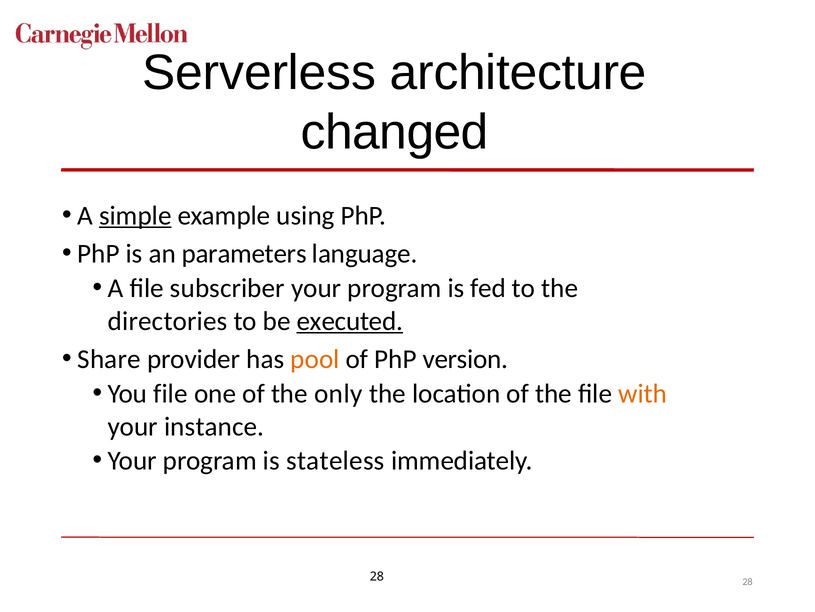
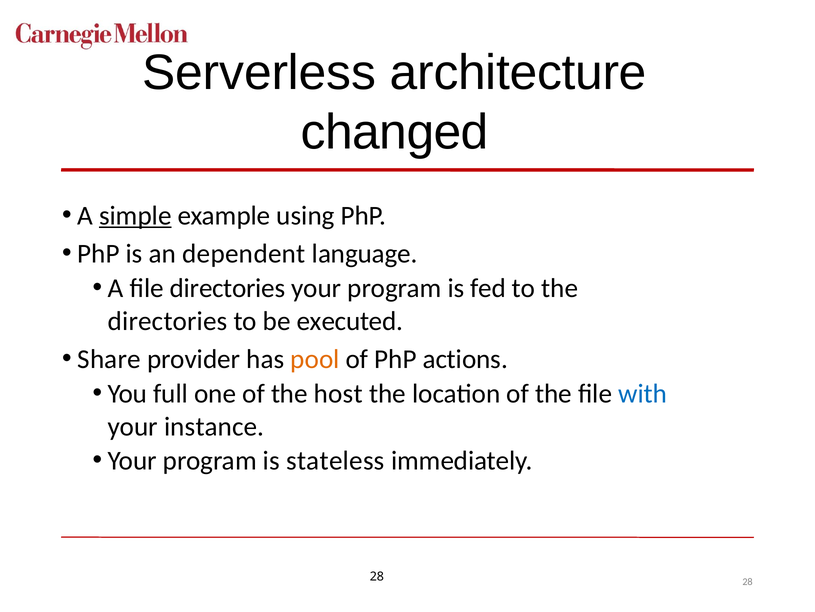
parameters: parameters -> dependent (244, 254)
file subscriber: subscriber -> directories (228, 288)
executed underline: present -> none (350, 321)
version: version -> actions (465, 359)
You file: file -> full (171, 393)
only: only -> host (338, 393)
with colour: orange -> blue (643, 393)
